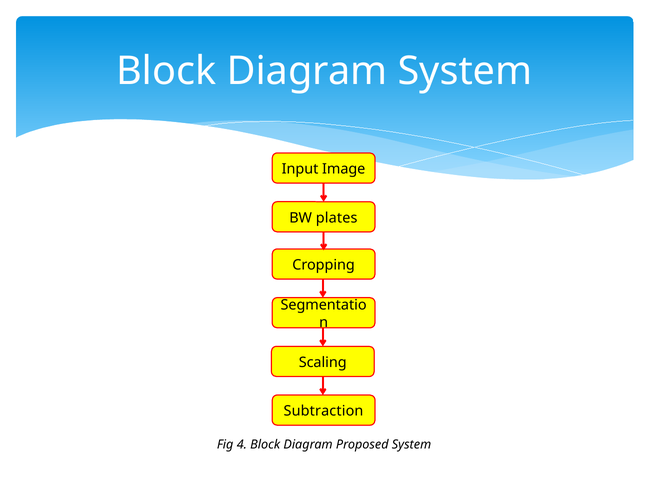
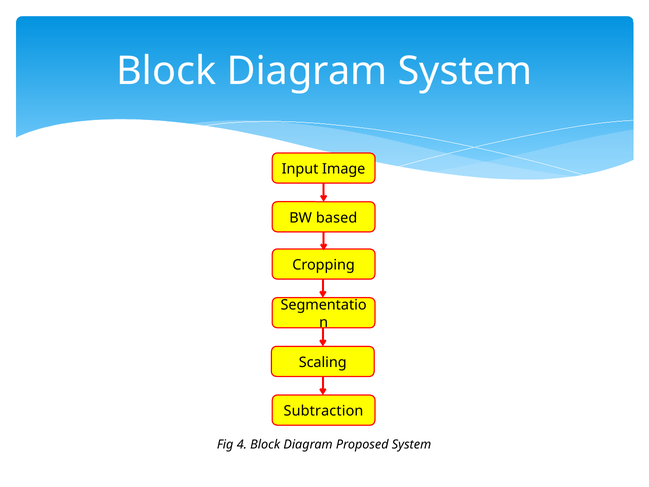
plates: plates -> based (337, 218)
